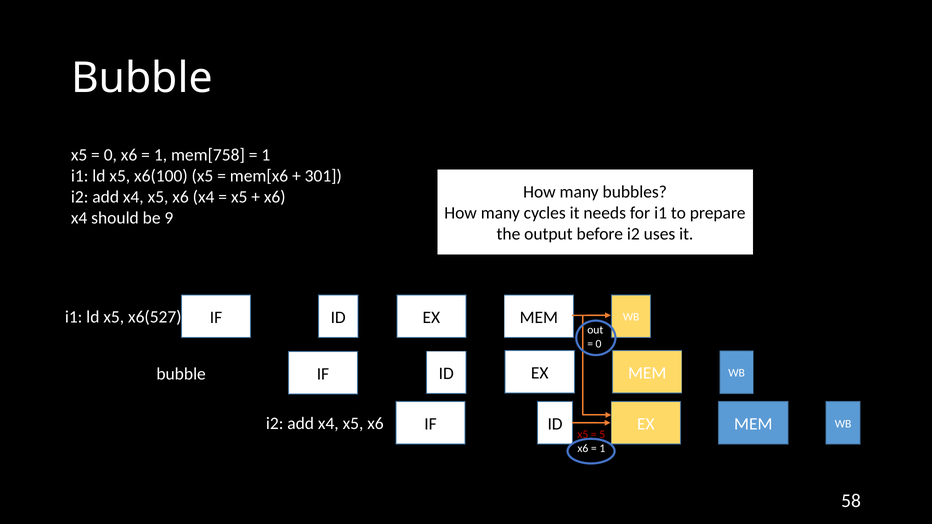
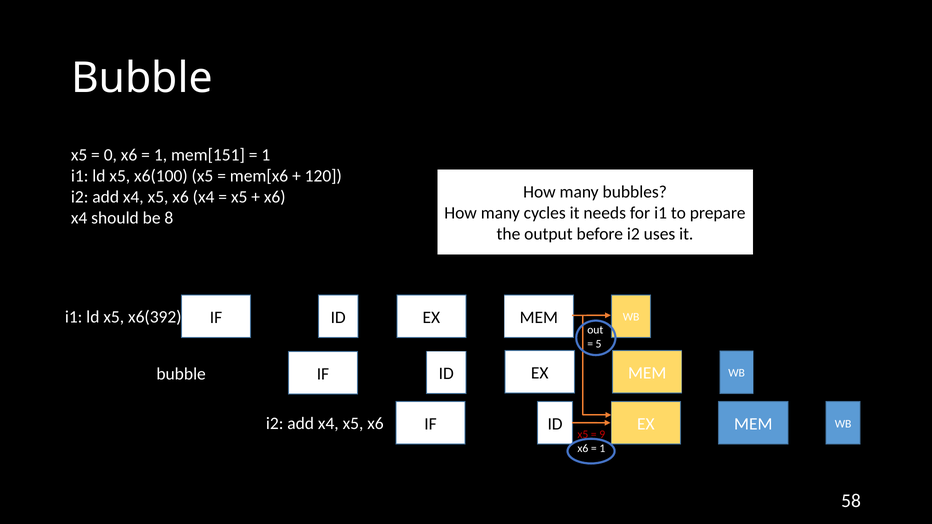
mem[758: mem[758 -> mem[151 (208, 155)
301: 301 -> 120 (323, 176)
9: 9 -> 8 (169, 218)
x6(527: x6(527 -> x6(392 (155, 317)
0: 0 -> 5 (598, 344)
5: 5 -> 9 (602, 435)
